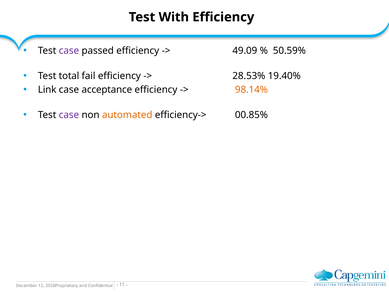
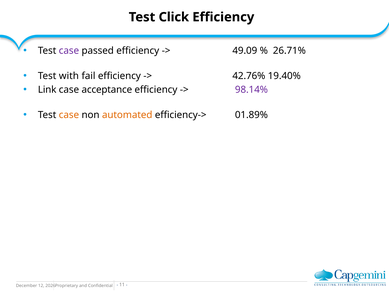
With: With -> Click (174, 17)
50.59%: 50.59% -> 26.71% (289, 51)
total: total -> with (69, 76)
28.53%: 28.53% -> 42.76% (249, 76)
98.14% colour: orange -> purple (251, 90)
case colour: purple -> orange (69, 115)
00.85%: 00.85% -> 01.89% (251, 115)
